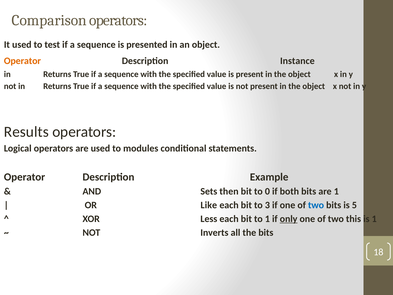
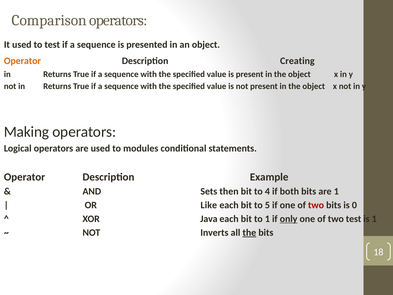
Instance: Instance -> Creating (297, 61)
Results: Results -> Making (26, 132)
0: 0 -> 4 (267, 191)
3: 3 -> 5 (267, 205)
two colour: blue -> red (316, 205)
5: 5 -> 0 (354, 205)
Less: Less -> Java (209, 219)
two this: this -> test (354, 219)
the underline: none -> present (249, 232)
